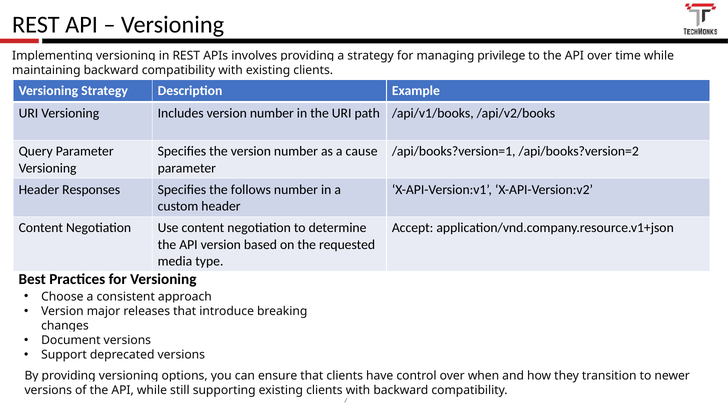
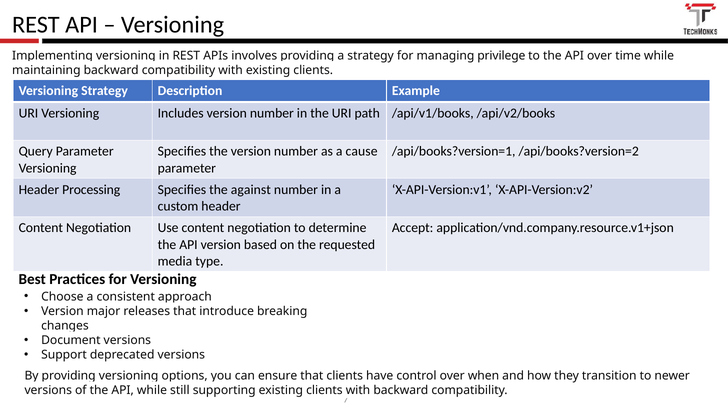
Responses: Responses -> Processing (91, 189)
follows: follows -> against (251, 189)
